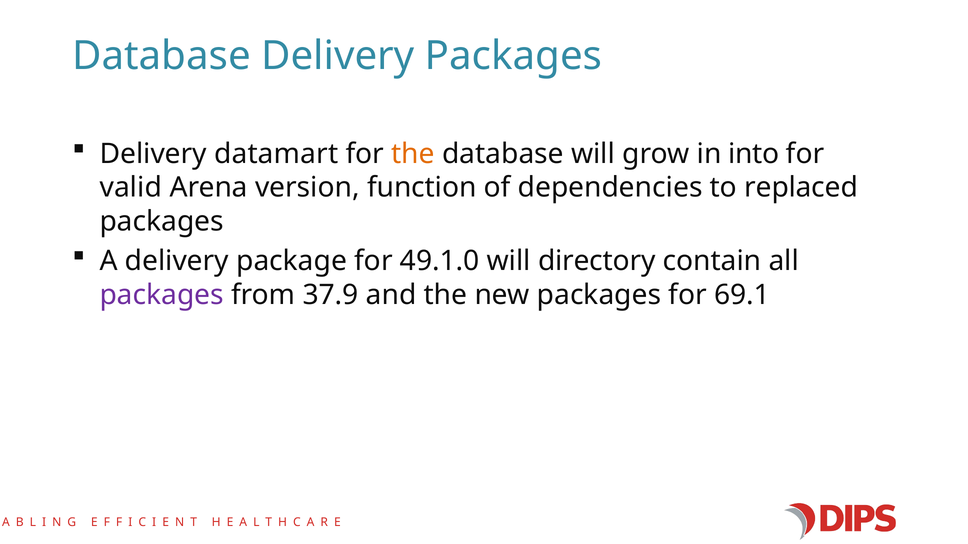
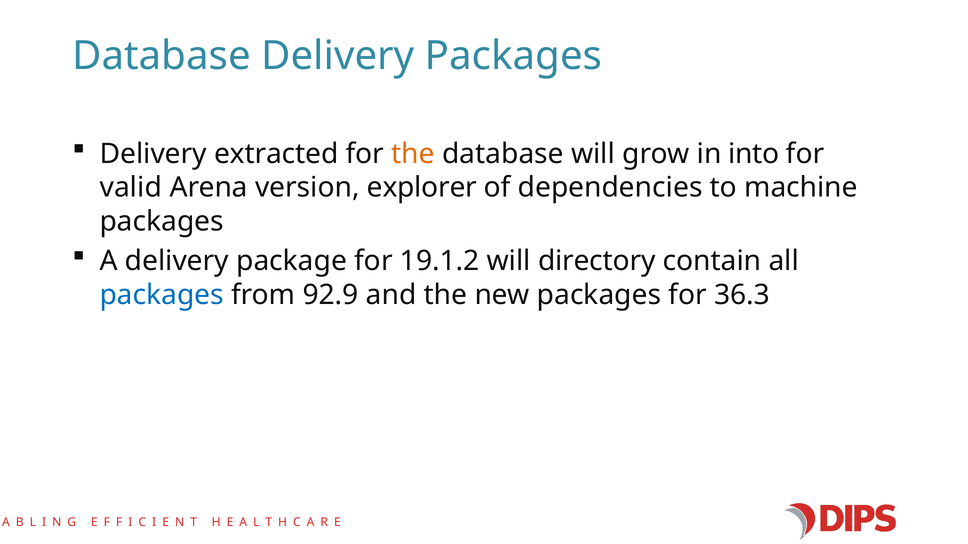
datamart: datamart -> extracted (276, 154)
function: function -> explorer (422, 188)
replaced: replaced -> machine (801, 188)
49.1.0: 49.1.0 -> 19.1.2 (440, 261)
packages colour: purple -> blue (162, 295)
37.9: 37.9 -> 92.9 (331, 295)
69.1: 69.1 -> 36.3 (742, 295)
